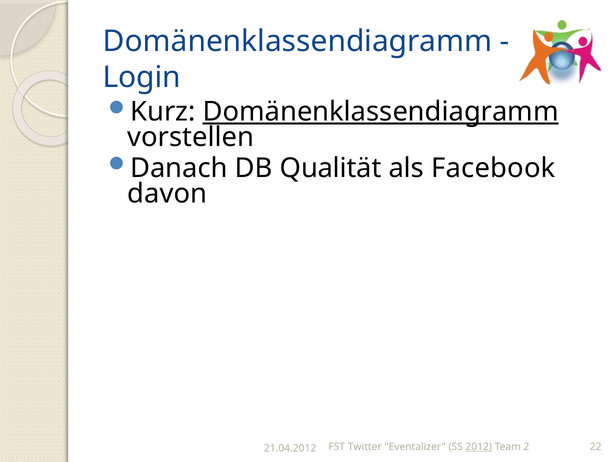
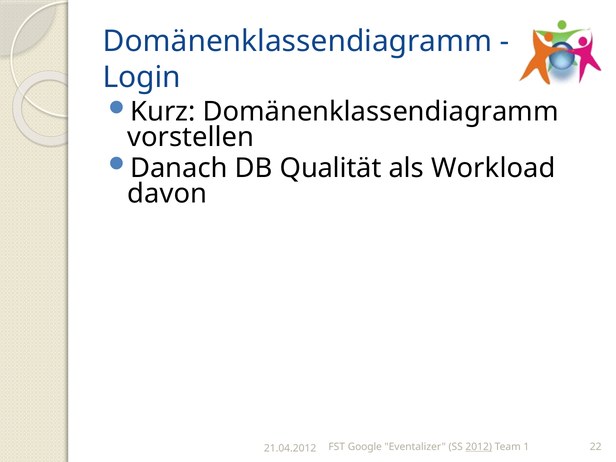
Domänenklassendiagramm underline: present -> none (381, 112)
Facebook: Facebook -> Workload (493, 168)
Twitter: Twitter -> Google (365, 447)
2: 2 -> 1 (526, 447)
